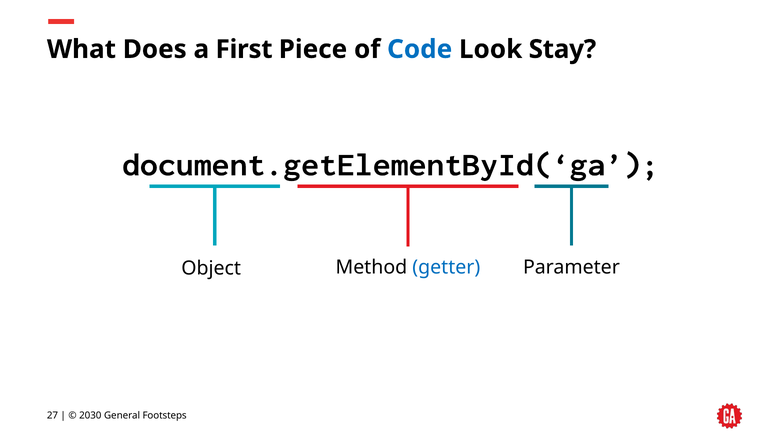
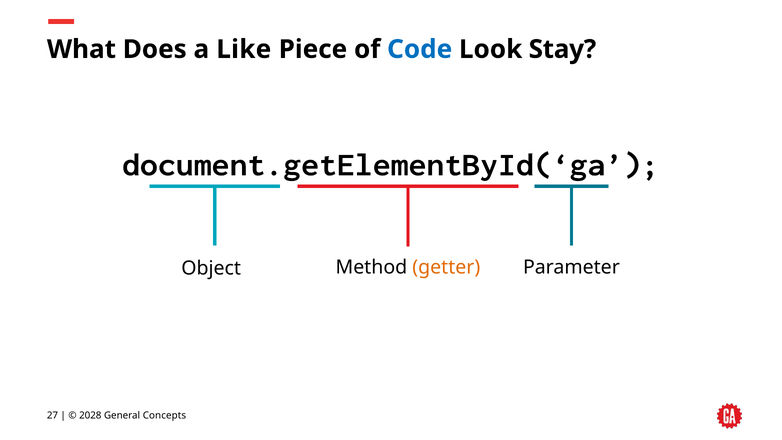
First: First -> Like (244, 49)
getter colour: blue -> orange (446, 267)
2030: 2030 -> 2028 (90, 415)
Footsteps: Footsteps -> Concepts (164, 415)
